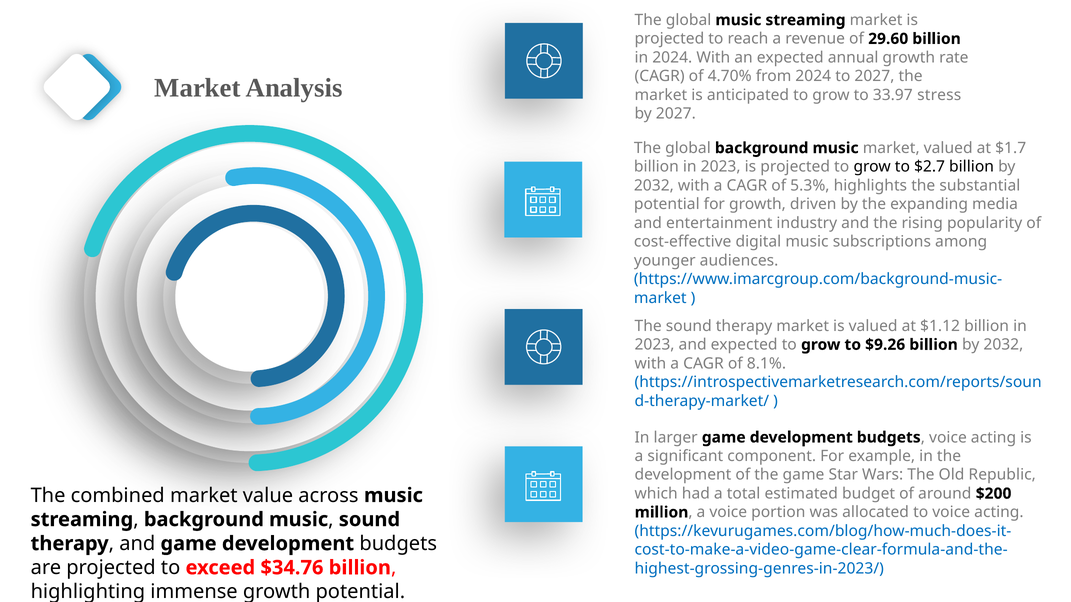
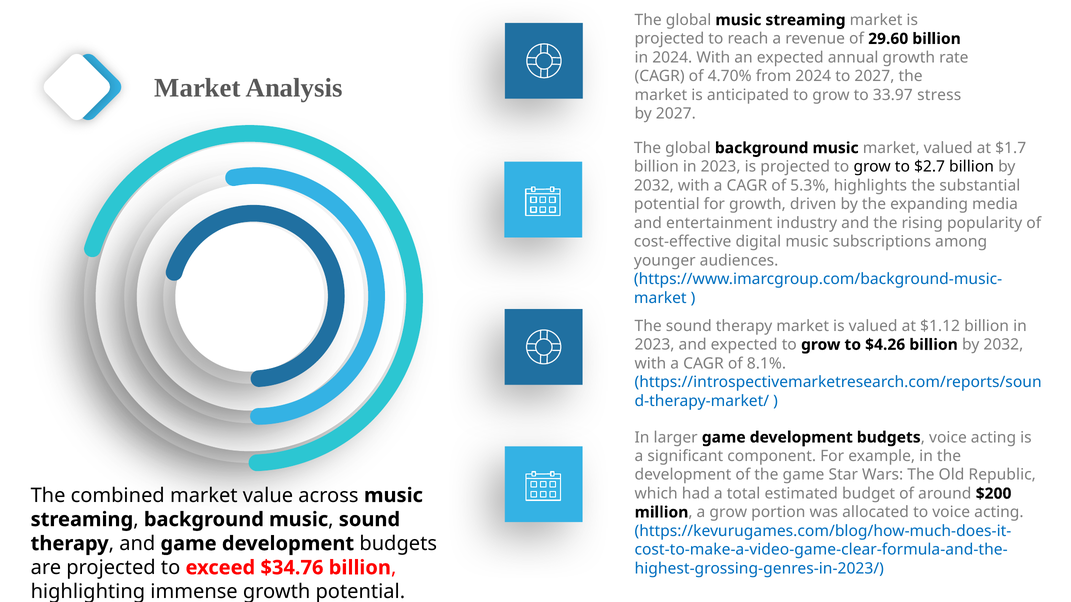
$9.26: $9.26 -> $4.26 (885, 345)
a voice: voice -> grow (728, 513)
